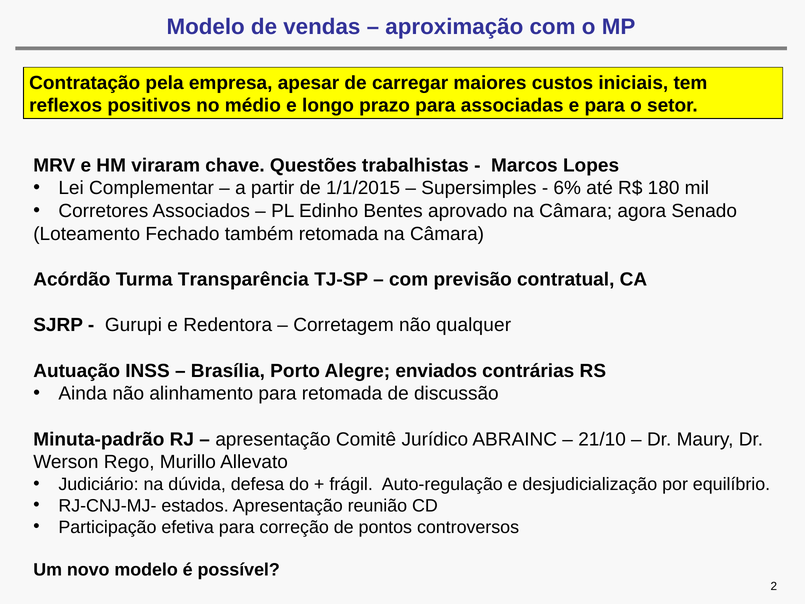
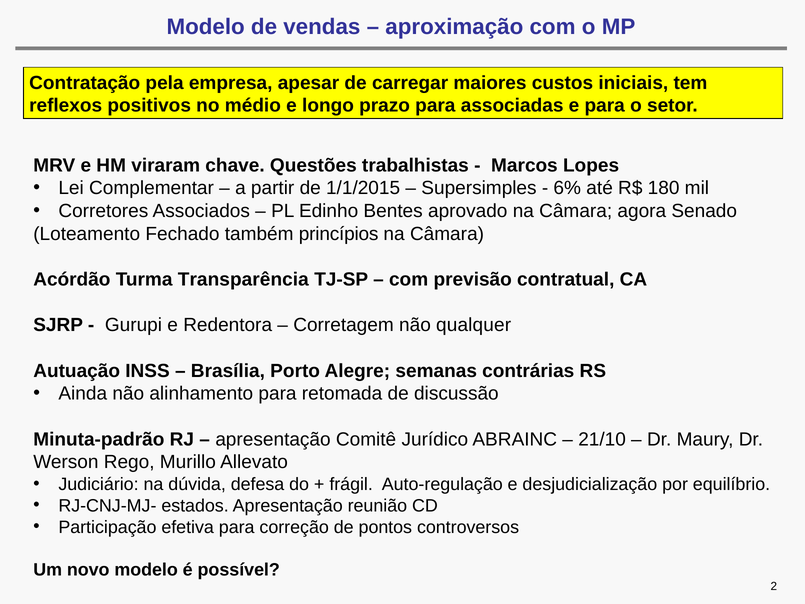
também retomada: retomada -> princípios (339, 234)
enviados: enviados -> semanas (436, 371)
